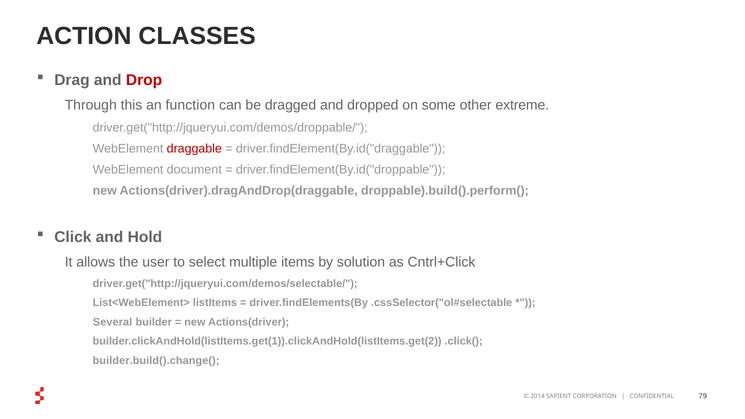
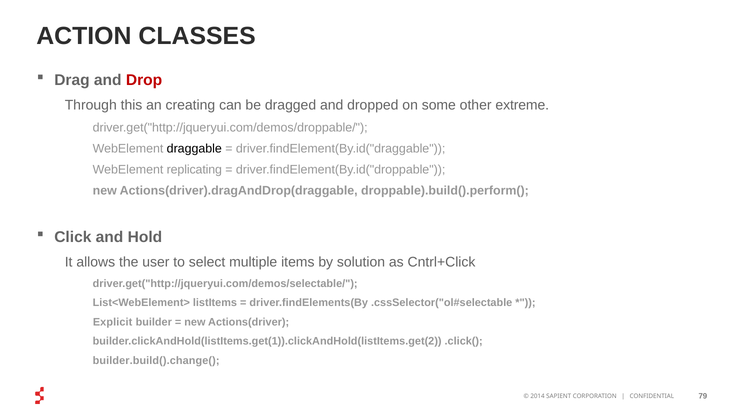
function: function -> creating (190, 105)
draggable colour: red -> black (194, 149)
document: document -> replicating (194, 170)
Several: Several -> Explicit (113, 322)
